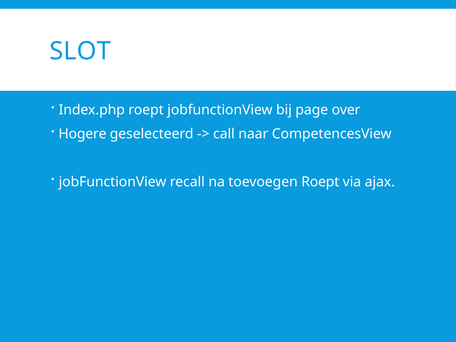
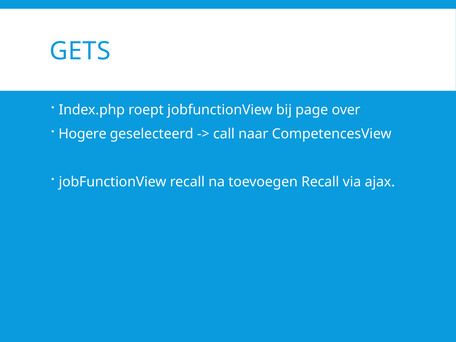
SLOT: SLOT -> GETS (80, 51)
toevoegen Roept: Roept -> Recall (320, 182)
